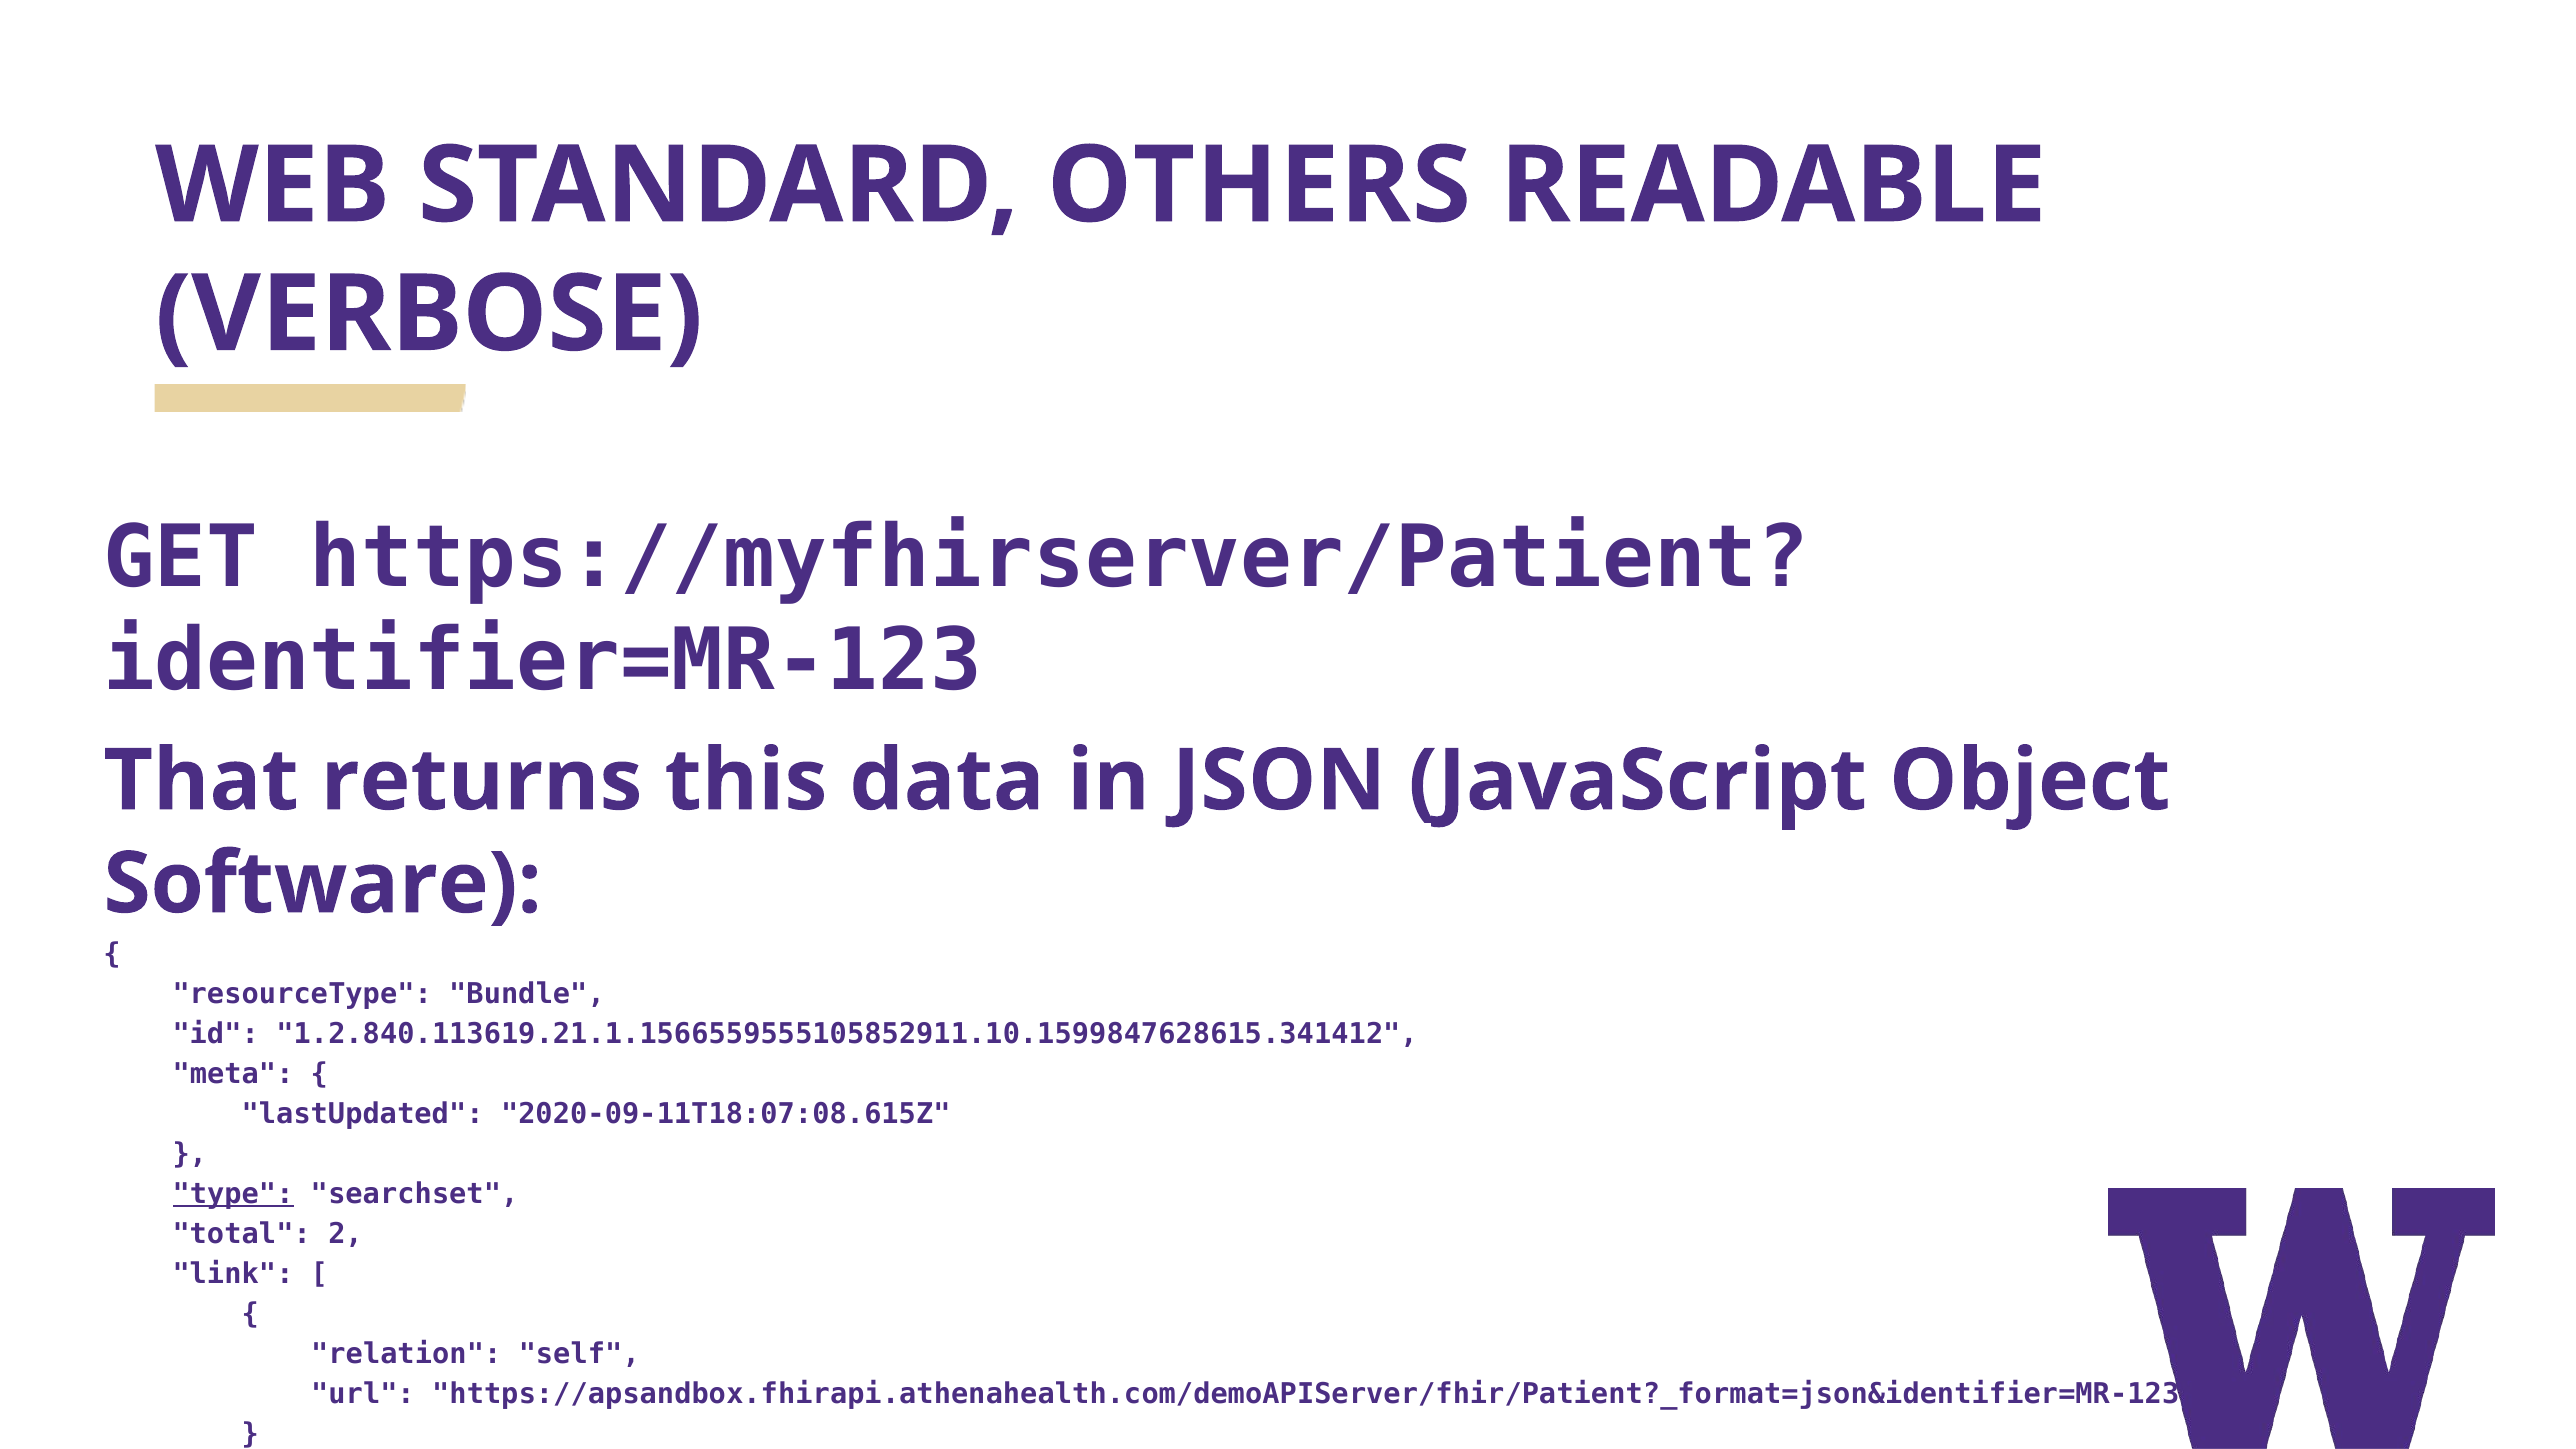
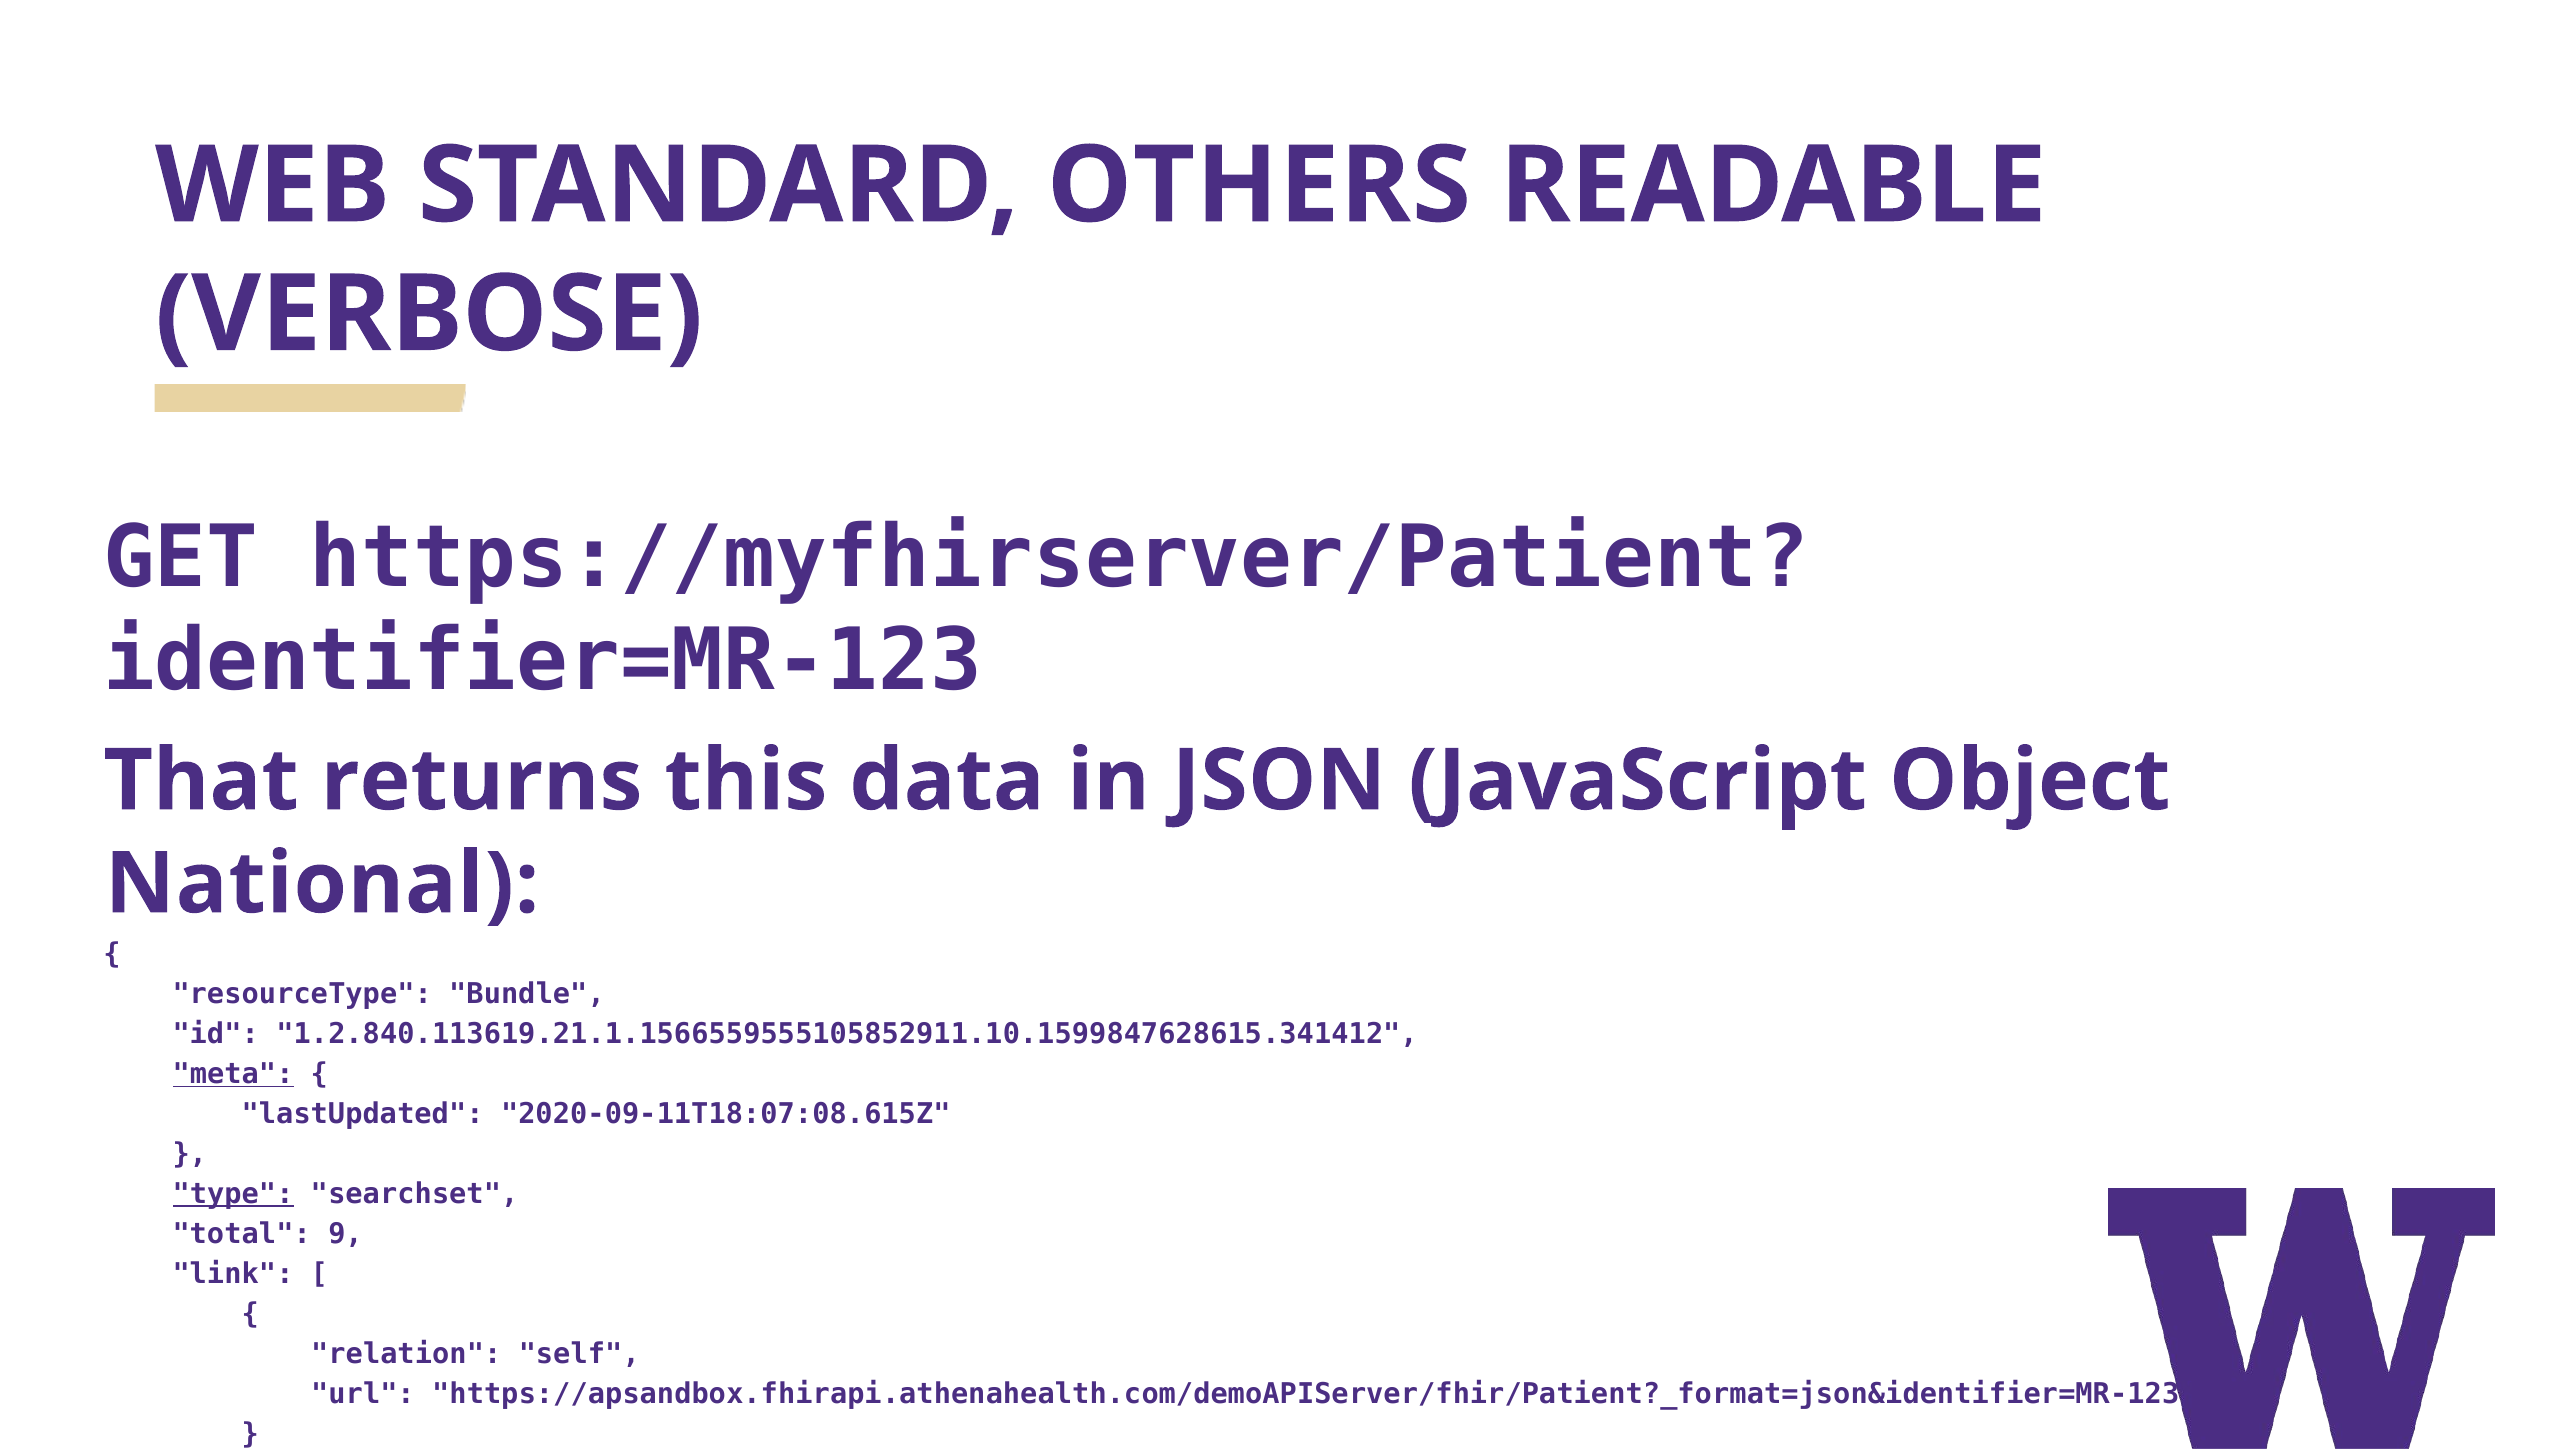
Software: Software -> National (322, 884)
meta underline: none -> present (233, 1074)
2: 2 -> 9 (345, 1234)
